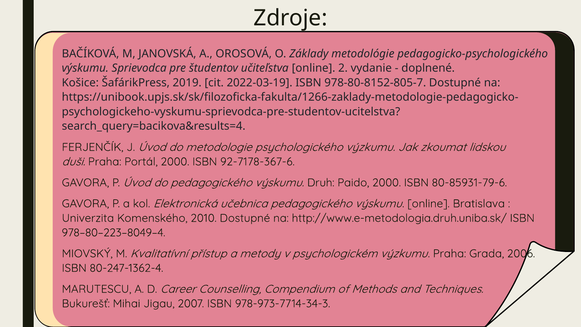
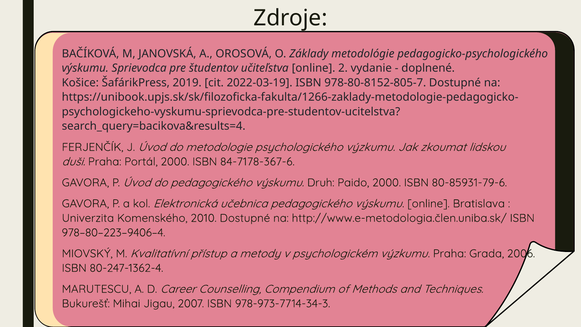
92-7178-367-6: 92-7178-367-6 -> 84-7178-367-6 (257, 162)
http://www.e-metodologia.druh.uniba.sk/: http://www.e-metodologia.druh.uniba.sk/ -> http://www.e-metodologia.člen.uniba.sk/ (399, 218)
978–80–223–8049–4: 978–80–223–8049–4 -> 978–80–223–9406–4 (113, 232)
